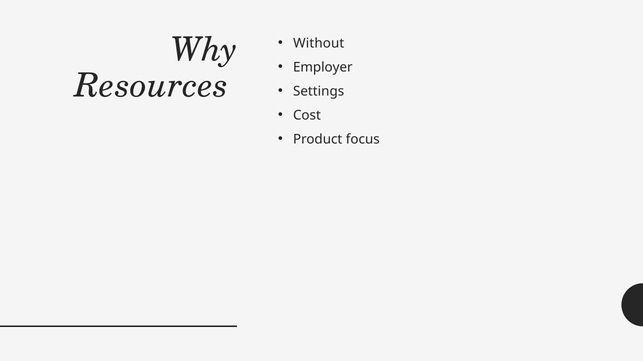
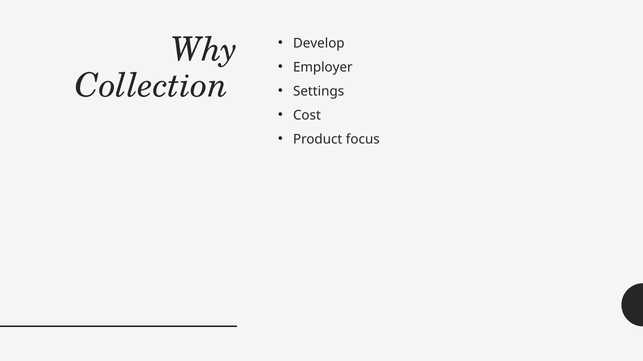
Without: Without -> Develop (319, 43)
Resources: Resources -> Collection (152, 86)
